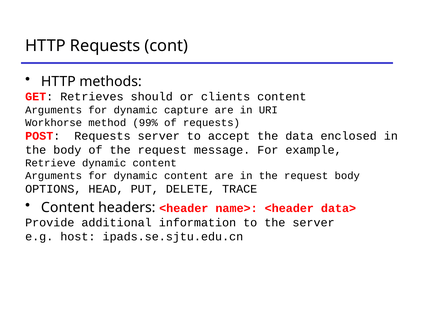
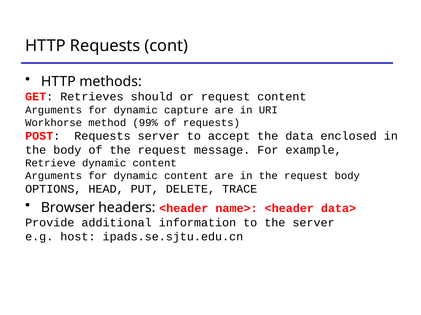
or clients: clients -> request (226, 97)
Content: Content -> Browser (68, 208)
